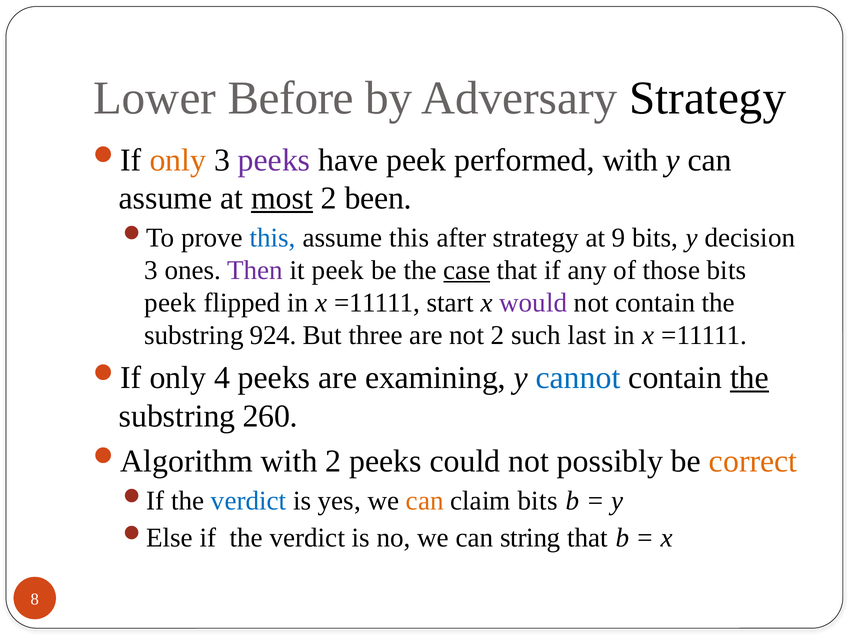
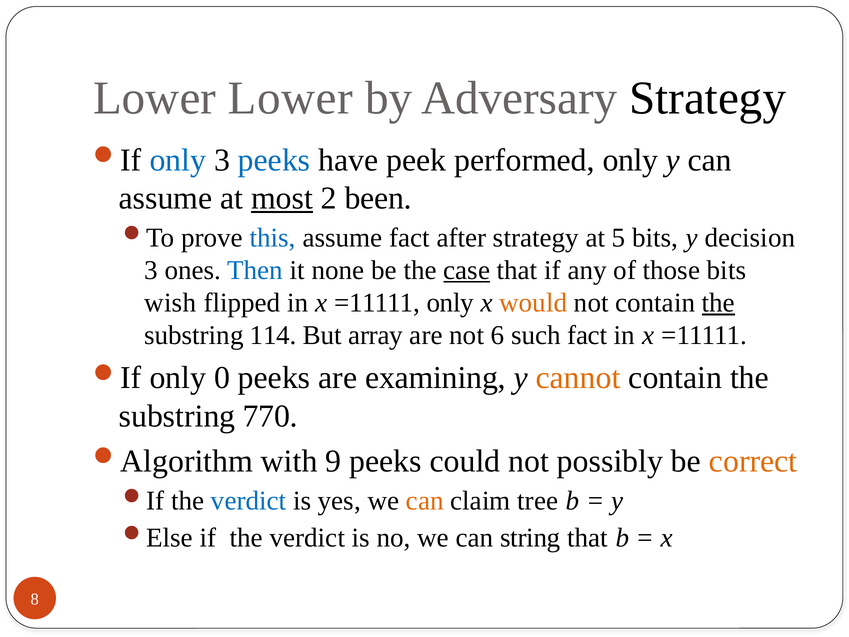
Lower Before: Before -> Lower (290, 98)
only colour: orange -> blue (178, 160)
peeks colour: purple -> blue (274, 160)
performed with: with -> only (630, 160)
assume this: this -> fact (409, 238)
9: 9 -> 5 (619, 238)
Then colour: purple -> blue (255, 270)
it peek: peek -> none (338, 270)
peek: peek -> wish (170, 303)
=11111 start: start -> only (450, 303)
would colour: purple -> orange (533, 303)
the underline: none -> present (718, 303)
924: 924 -> 114 (273, 335)
three: three -> array (376, 335)
not 2: 2 -> 6 (498, 335)
such last: last -> fact (587, 335)
4: 4 -> 0 (222, 378)
cannot colour: blue -> orange (578, 378)
the underline: present -> none (749, 378)
260: 260 -> 770 (270, 416)
with 2: 2 -> 9 (333, 461)
claim bits: bits -> tree (538, 501)
